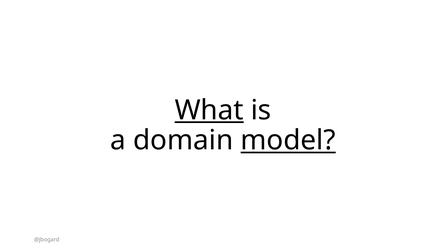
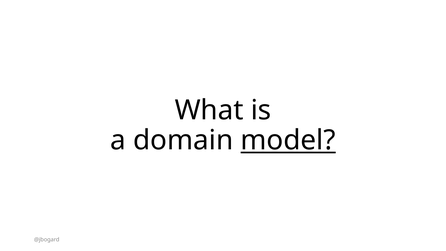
What underline: present -> none (209, 110)
